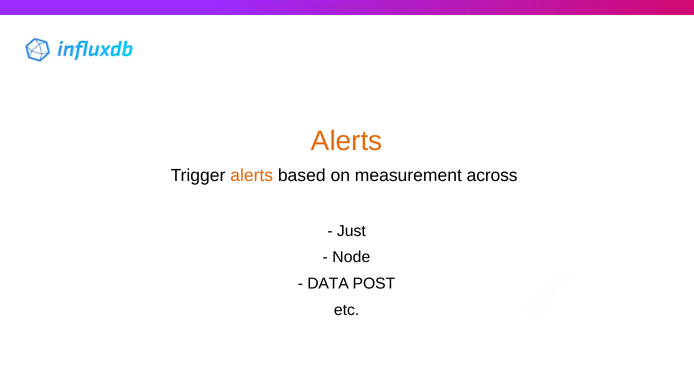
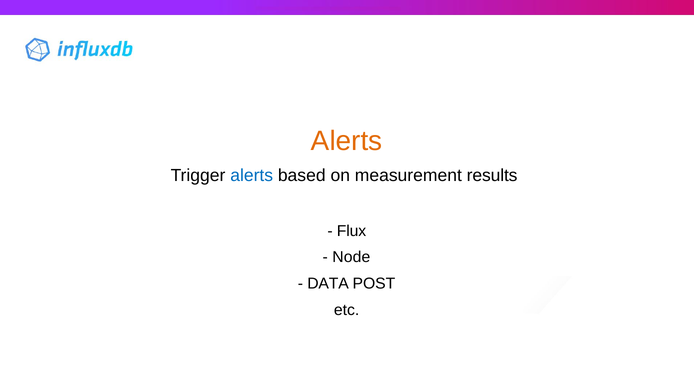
alerts colour: orange -> blue (252, 175)
across: across -> results (492, 175)
Just: Just -> Flux (351, 231)
